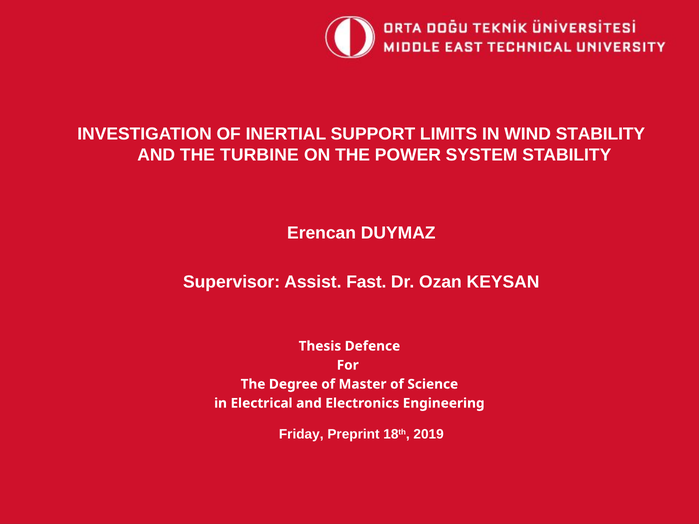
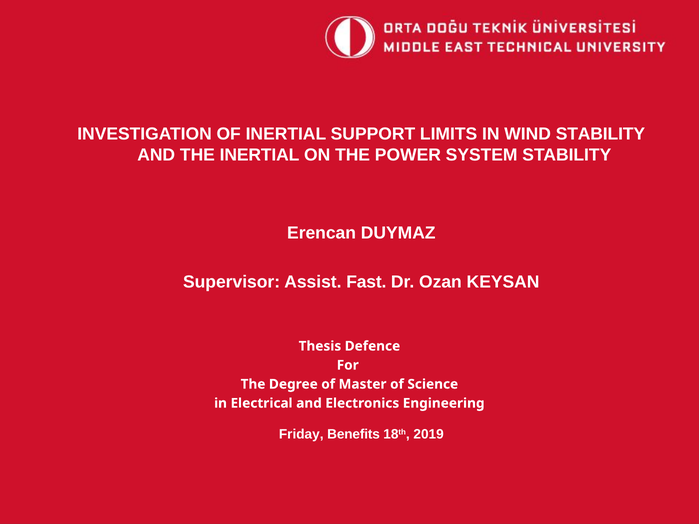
THE TURBINE: TURBINE -> INERTIAL (260, 155)
Preprint: Preprint -> Benefits (354, 434)
